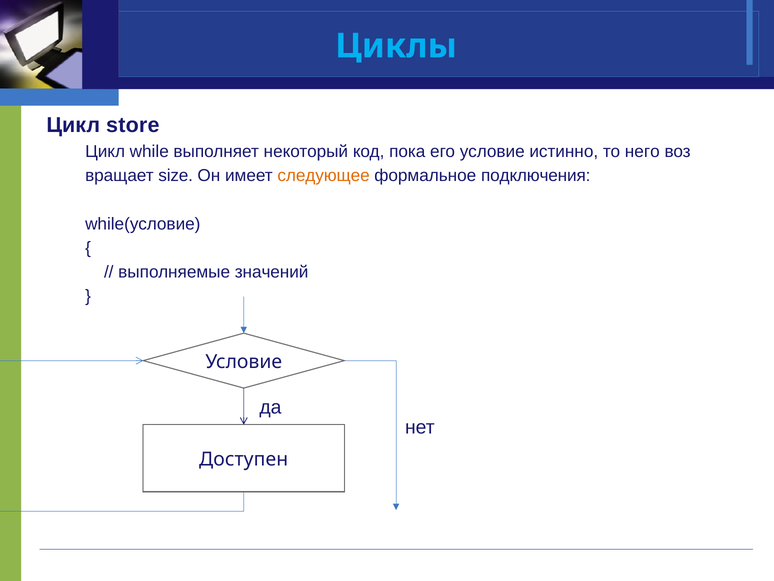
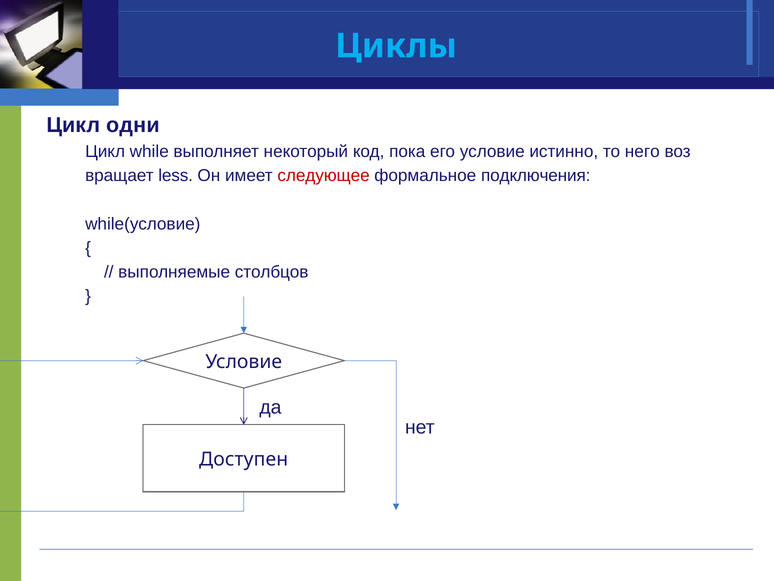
store: store -> одни (133, 125)
size: size -> less (176, 176)
следующее colour: orange -> red (324, 176)
значений: значений -> столбцов (272, 272)
